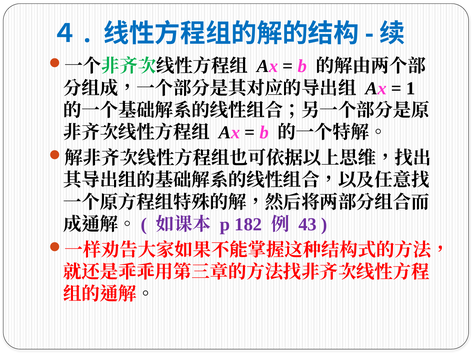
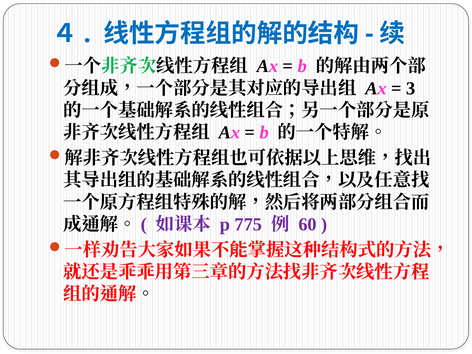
1: 1 -> 3 (411, 88)
182: 182 -> 775 (248, 224)
43: 43 -> 60 (308, 224)
